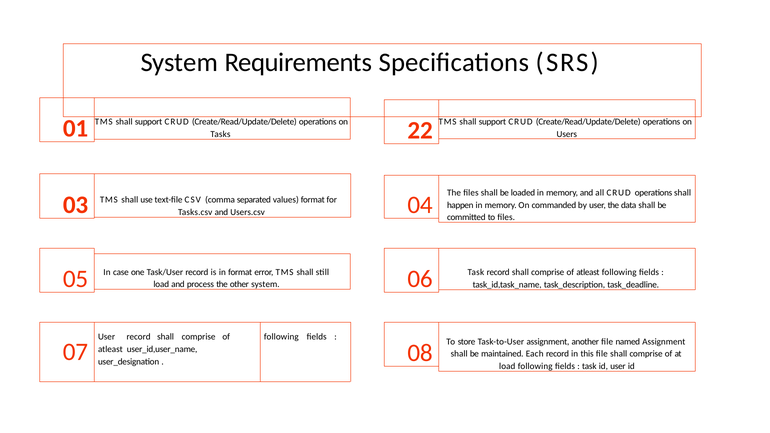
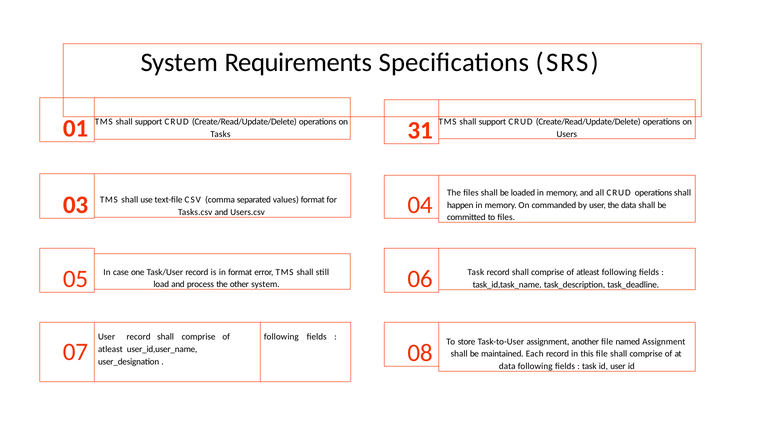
22: 22 -> 31 (420, 131)
load: load -> data (507, 366)
